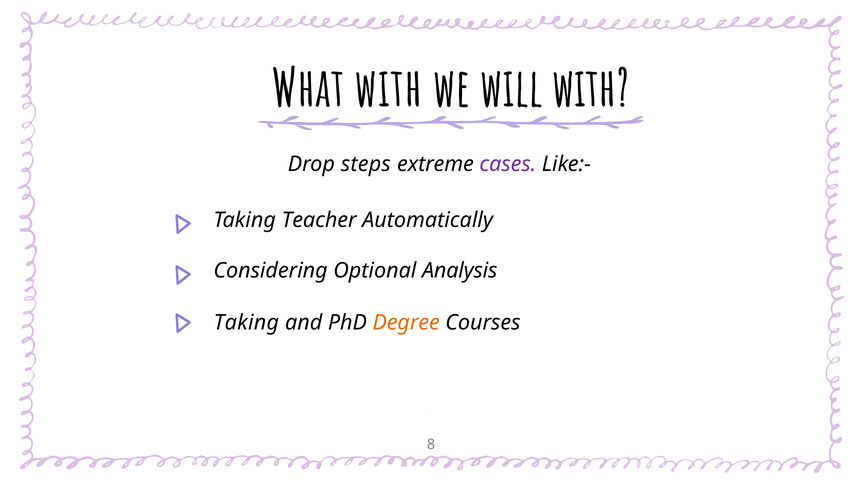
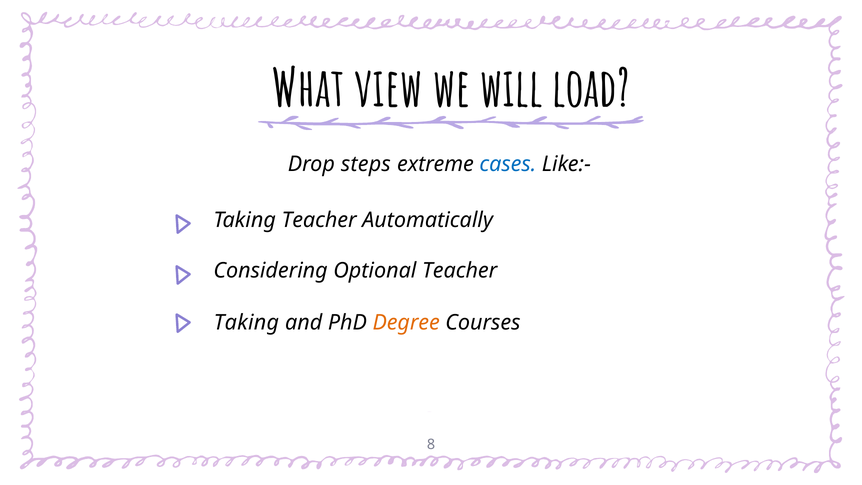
What with: with -> view (389, 89)
will with: with -> load (591, 89)
cases colour: purple -> blue (508, 164)
Optional Analysis: Analysis -> Teacher (460, 271)
